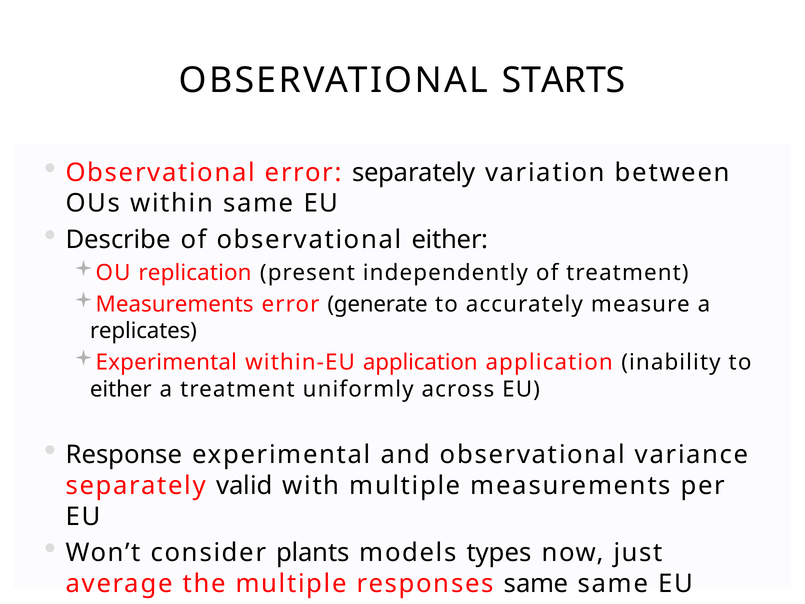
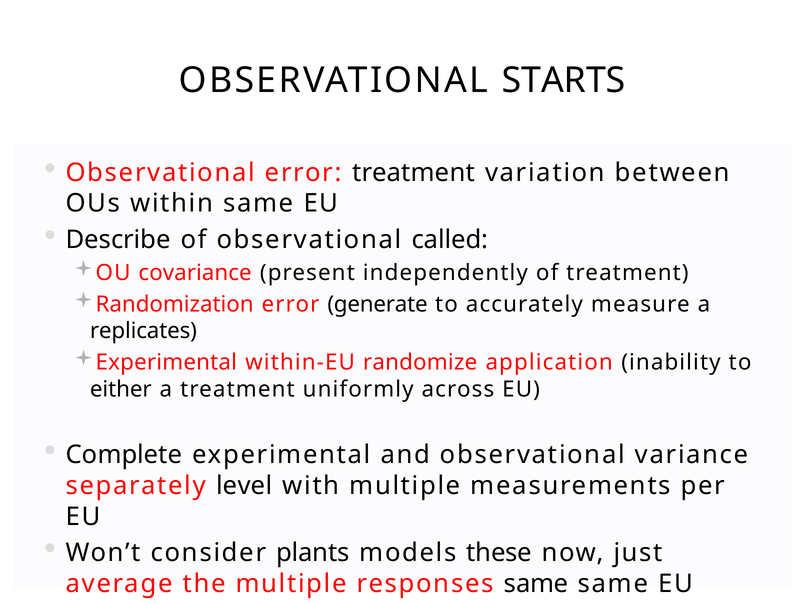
error separately: separately -> treatment (414, 173)
observational either: either -> called (450, 240)
replication: replication -> covariance (195, 273)
Measurements: Measurements -> Randomization (175, 304)
within-EU application: application -> randomize (420, 362)
Response: Response -> Complete (124, 455)
valid: valid -> level (244, 486)
types: types -> these (499, 553)
